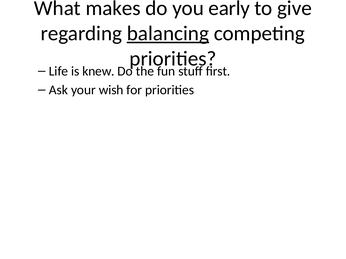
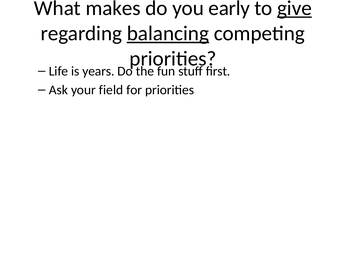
give underline: none -> present (294, 8)
knew: knew -> years (98, 71)
wish: wish -> field (111, 90)
